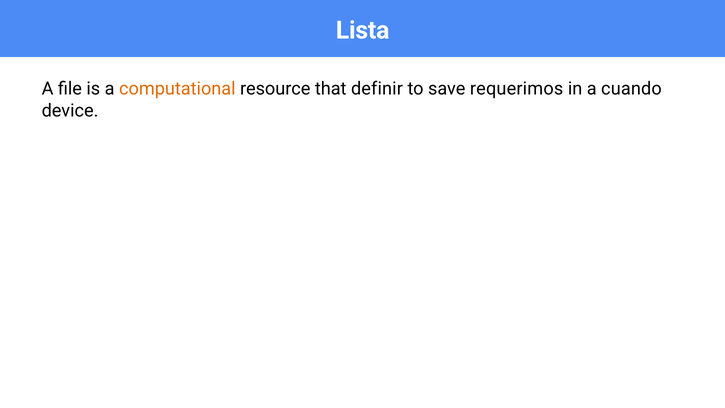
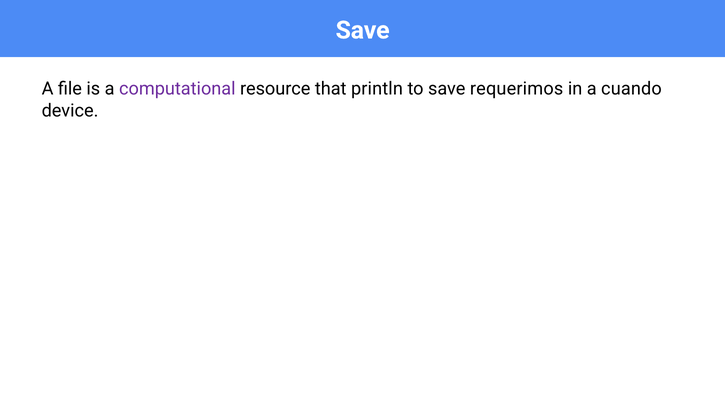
Lista: Lista -> Save (363, 30)
computational colour: orange -> purple (177, 89)
definir: definir -> println (377, 89)
